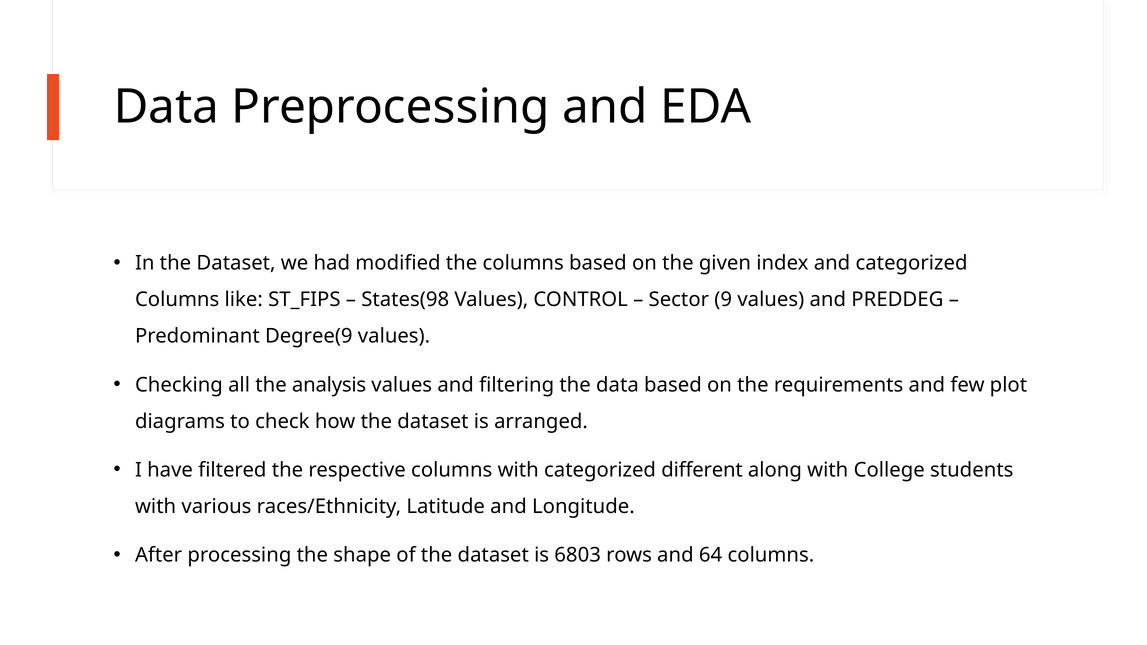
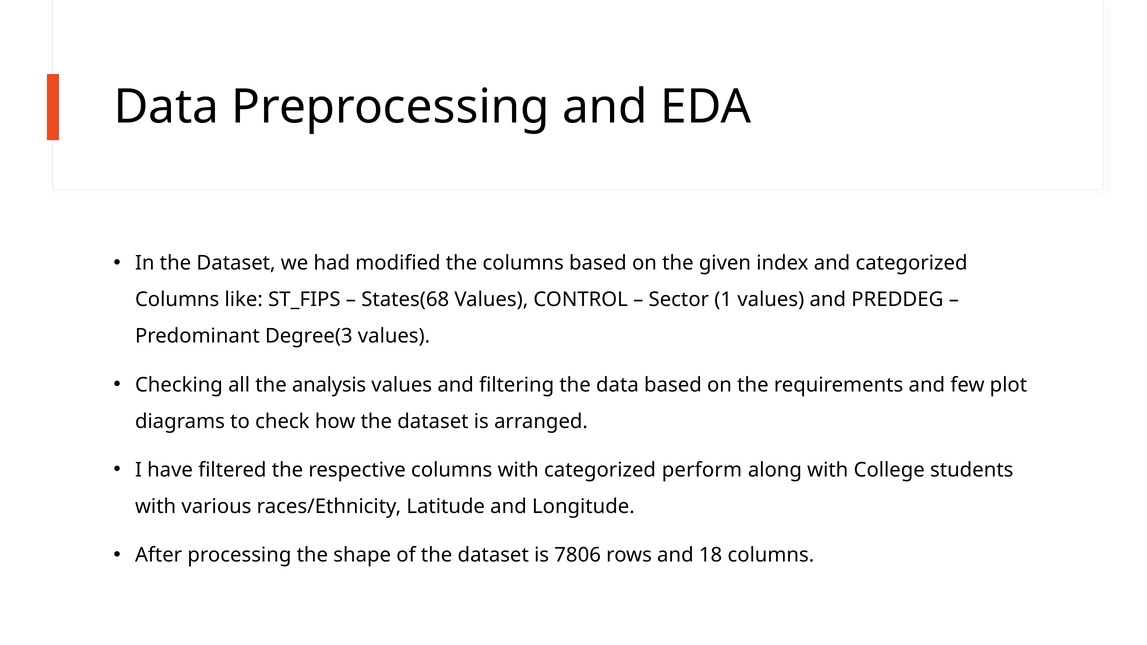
States(98: States(98 -> States(68 (405, 300)
9: 9 -> 1 (723, 300)
Degree(9: Degree(9 -> Degree(3 (309, 336)
different: different -> perform (702, 470)
6803: 6803 -> 7806 (578, 555)
64: 64 -> 18 (711, 555)
